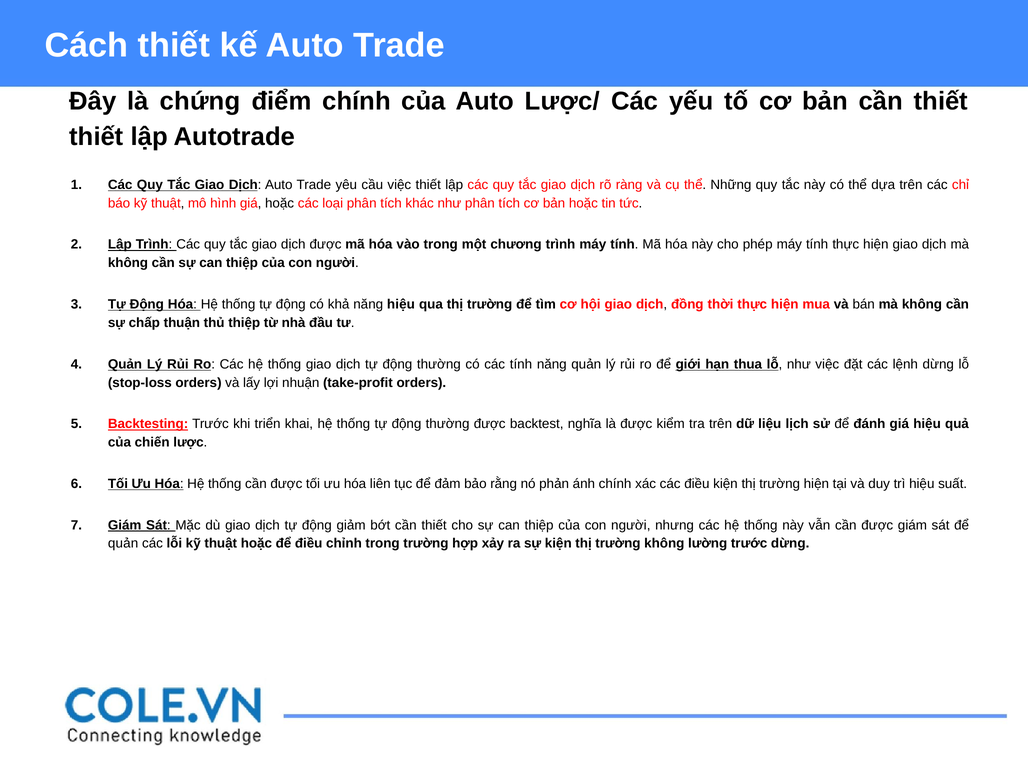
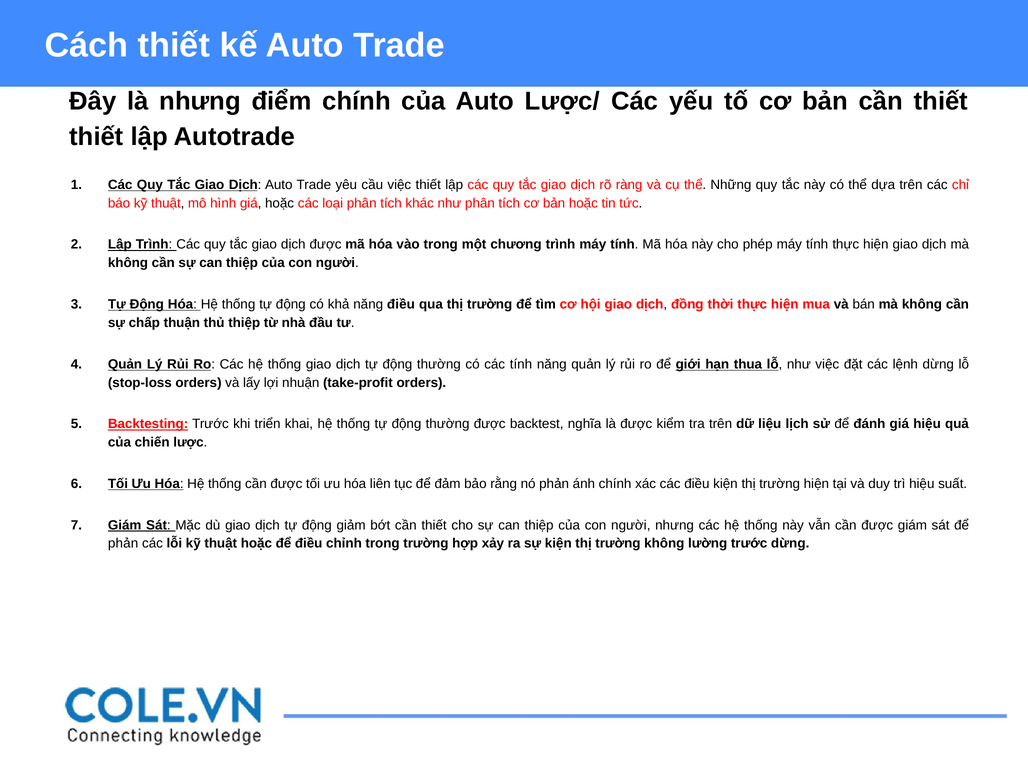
là chứng: chứng -> nhưng (200, 101)
năng hiệu: hiệu -> điều (401, 304)
quản: quản -> phản (123, 544)
